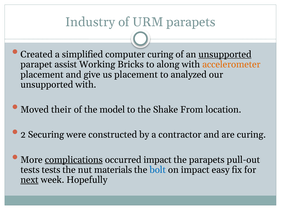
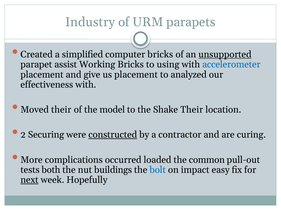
computer curing: curing -> bricks (160, 55)
along: along -> using (168, 65)
accelerometer colour: orange -> blue (231, 65)
unsupported: unsupported -> effectiveness (47, 85)
Shake From: From -> Their (192, 110)
constructed underline: none -> present (113, 135)
complications underline: present -> none (74, 160)
occurred impact: impact -> loaded (157, 160)
the parapets: parapets -> common (207, 160)
tests tests: tests -> both (51, 170)
materials: materials -> buildings (113, 170)
